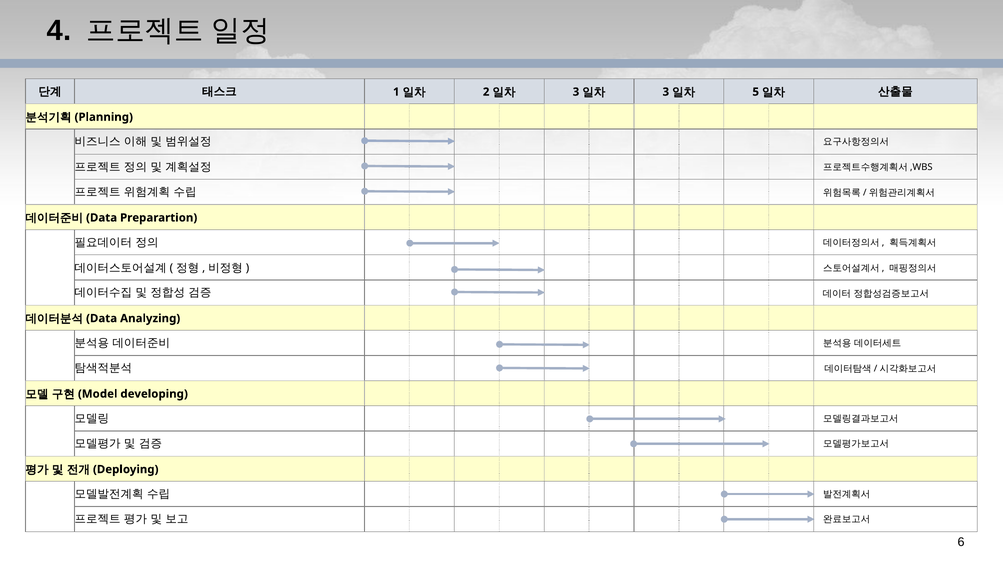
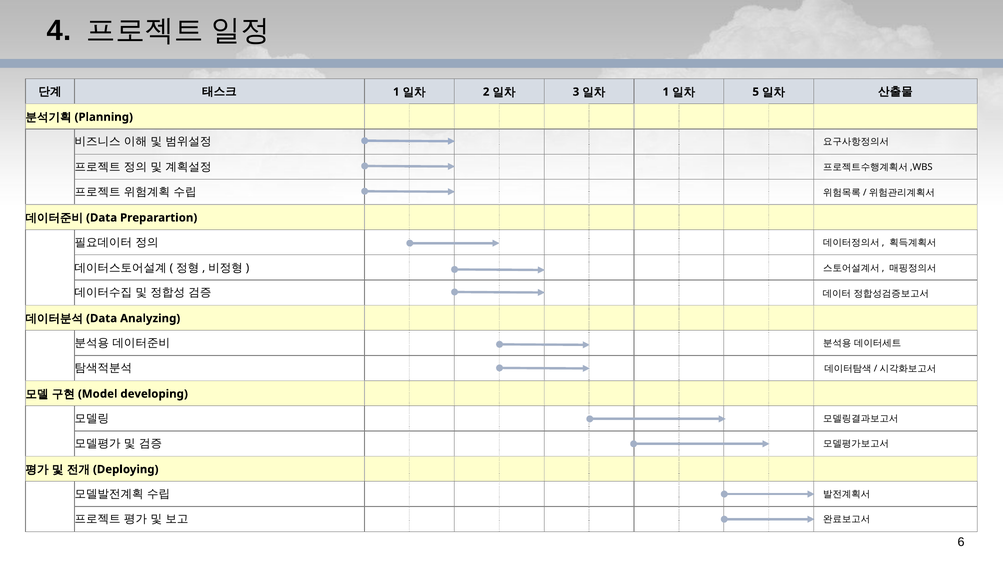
3: 3 -> 1 (666, 92)
